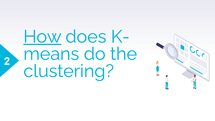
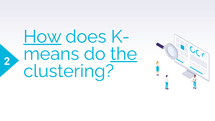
the underline: none -> present (124, 54)
